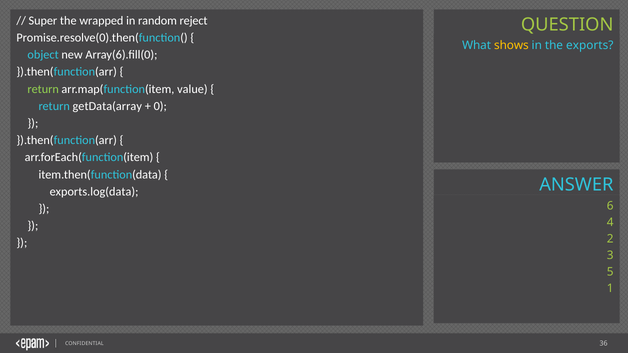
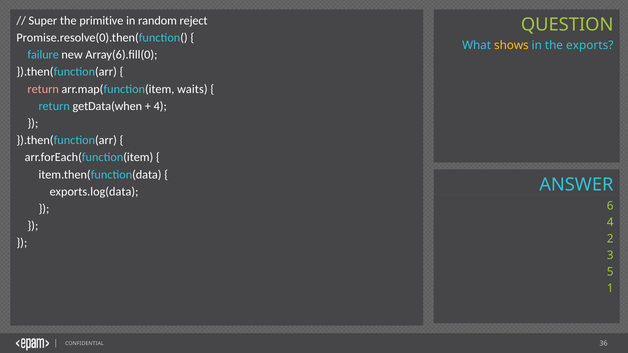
wrapped: wrapped -> primitive (101, 21)
object: object -> failure (43, 55)
return colour: light green -> pink (43, 89)
value: value -> waits (192, 89)
getData(array: getData(array -> getData(when (107, 106)
0: 0 -> 4 (160, 106)
